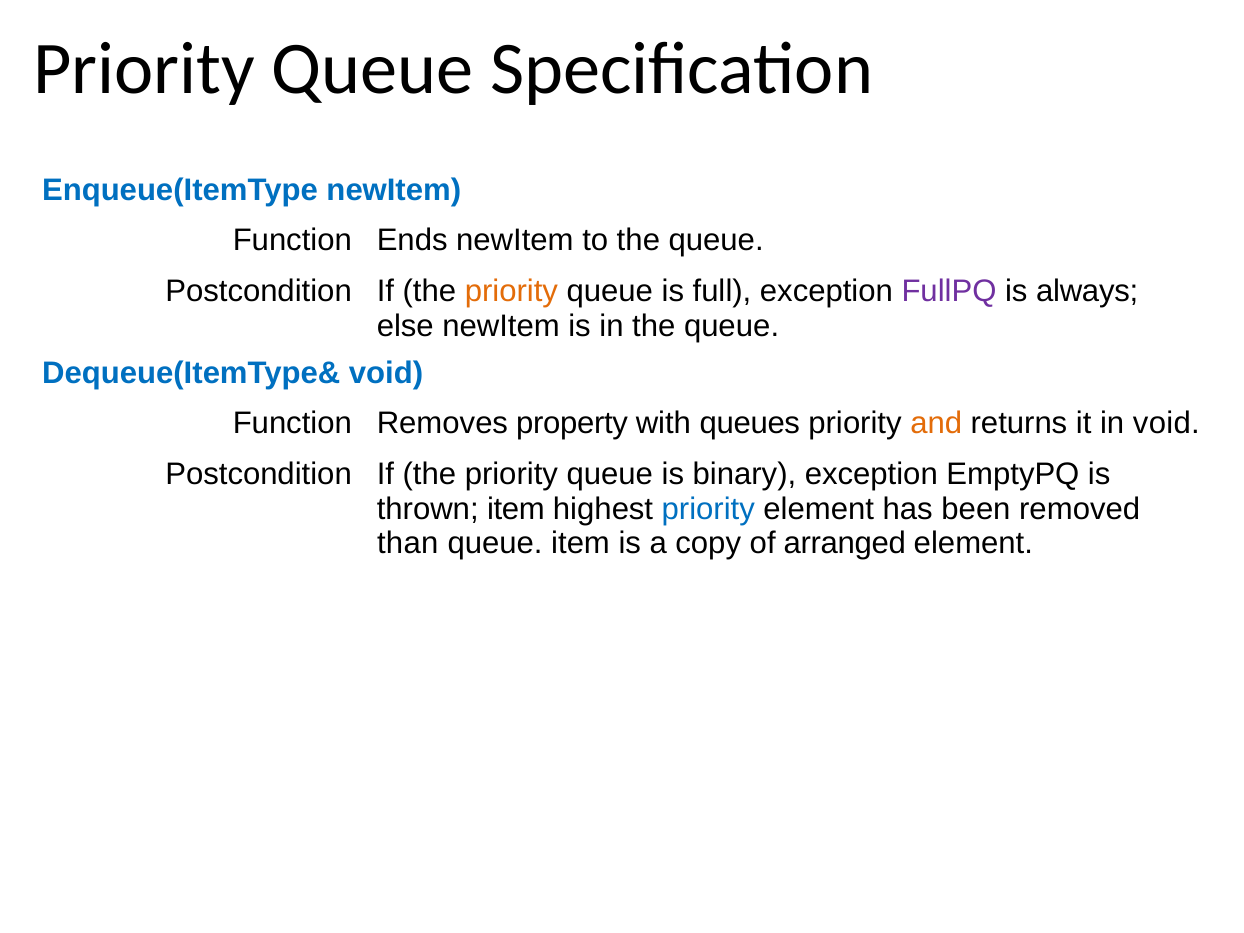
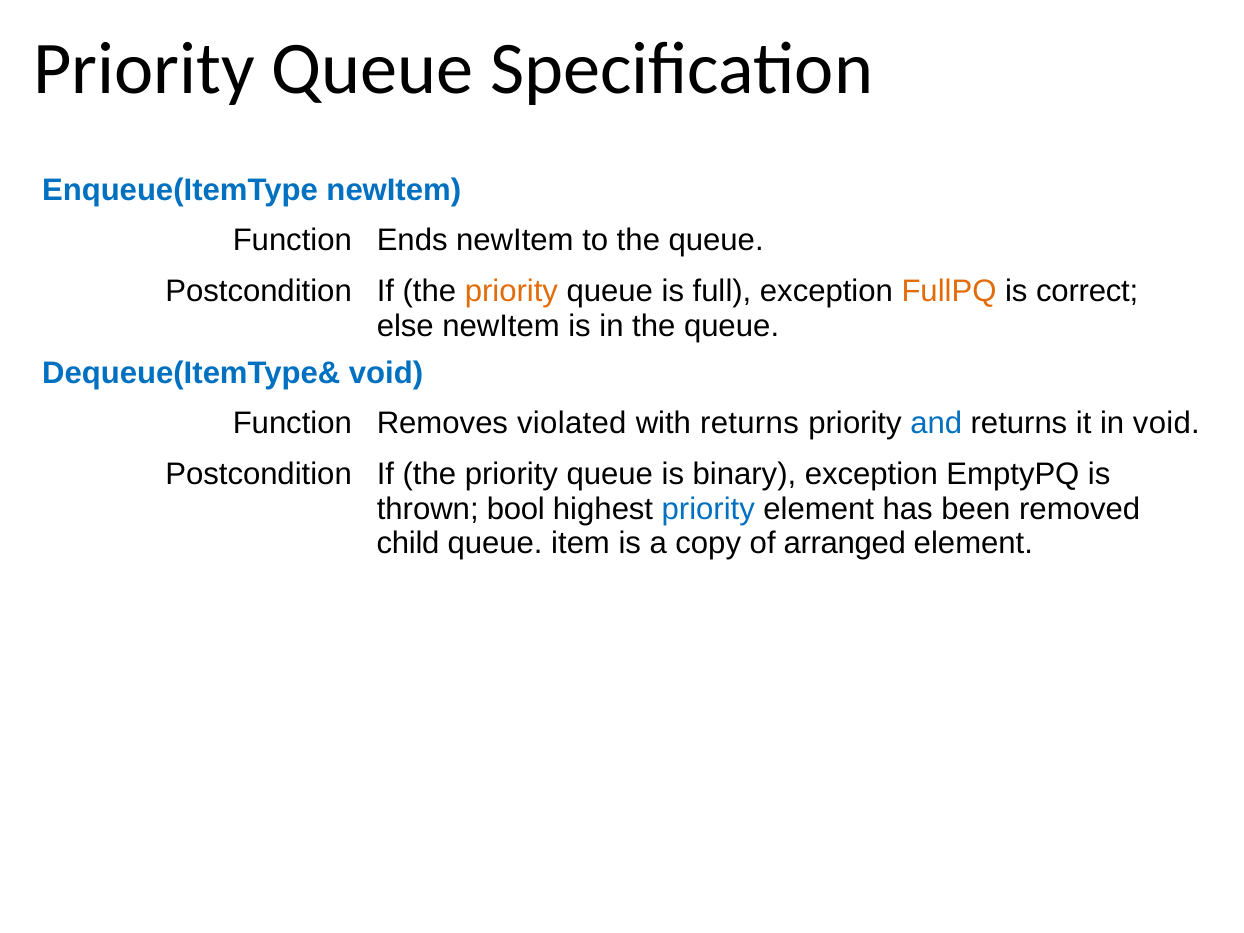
FullPQ colour: purple -> orange (949, 291)
always: always -> correct (1087, 291)
property: property -> violated (572, 424)
with queues: queues -> returns (749, 424)
and colour: orange -> blue (936, 424)
thrown item: item -> bool (516, 509)
than: than -> child (408, 544)
